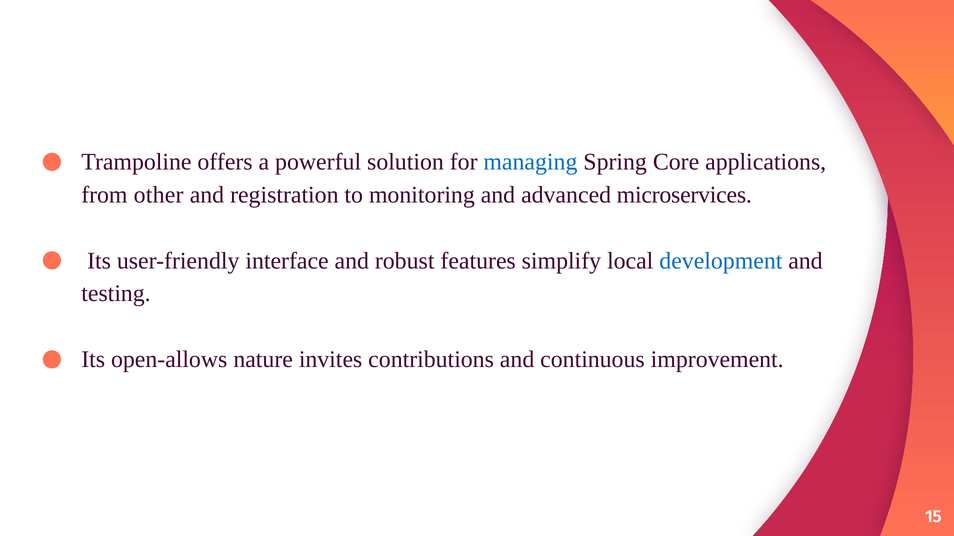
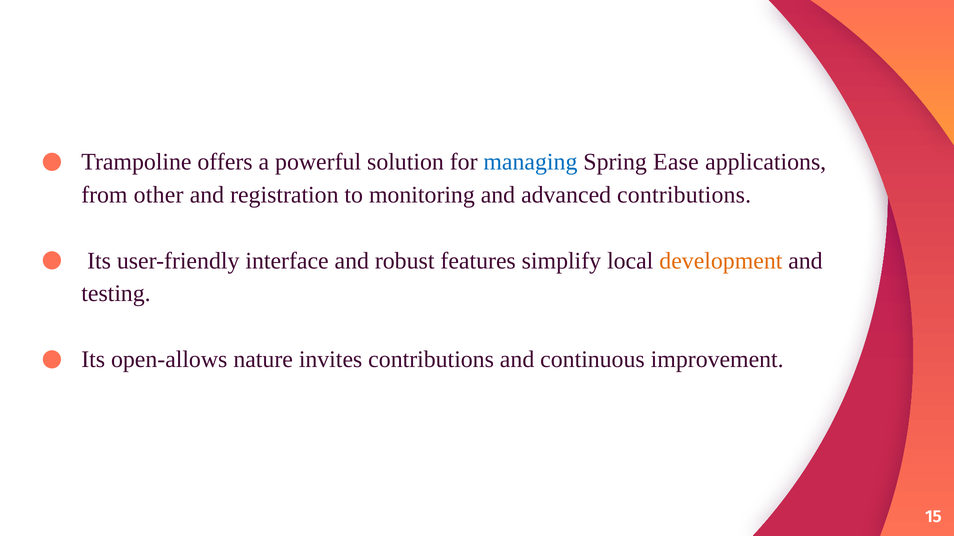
Core: Core -> Ease (676, 162)
advanced microservices: microservices -> contributions (684, 195)
development colour: blue -> orange (721, 261)
